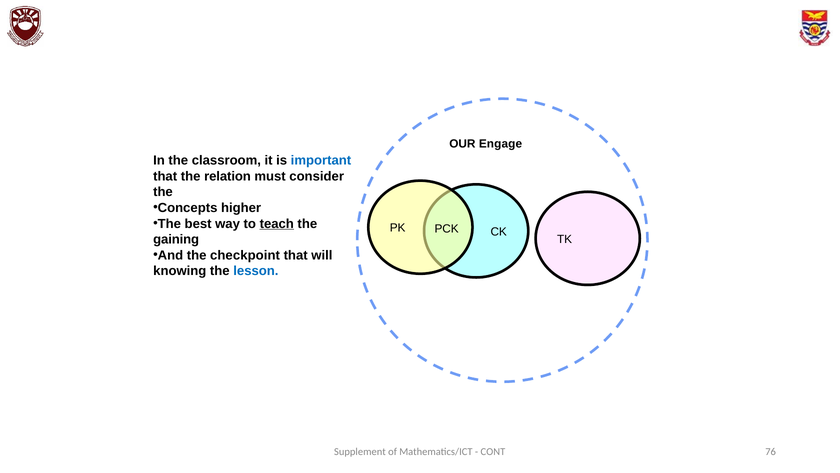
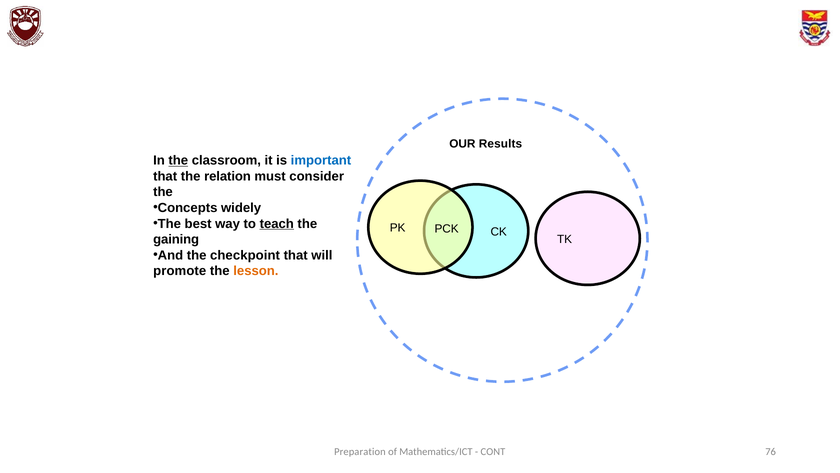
Engage: Engage -> Results (500, 144)
the underline: none -> present (178, 160)
higher: higher -> widely (241, 208)
knowing: knowing -> promote (180, 271)
lesson colour: blue -> orange (256, 271)
Supplement: Supplement -> Preparation (360, 451)
